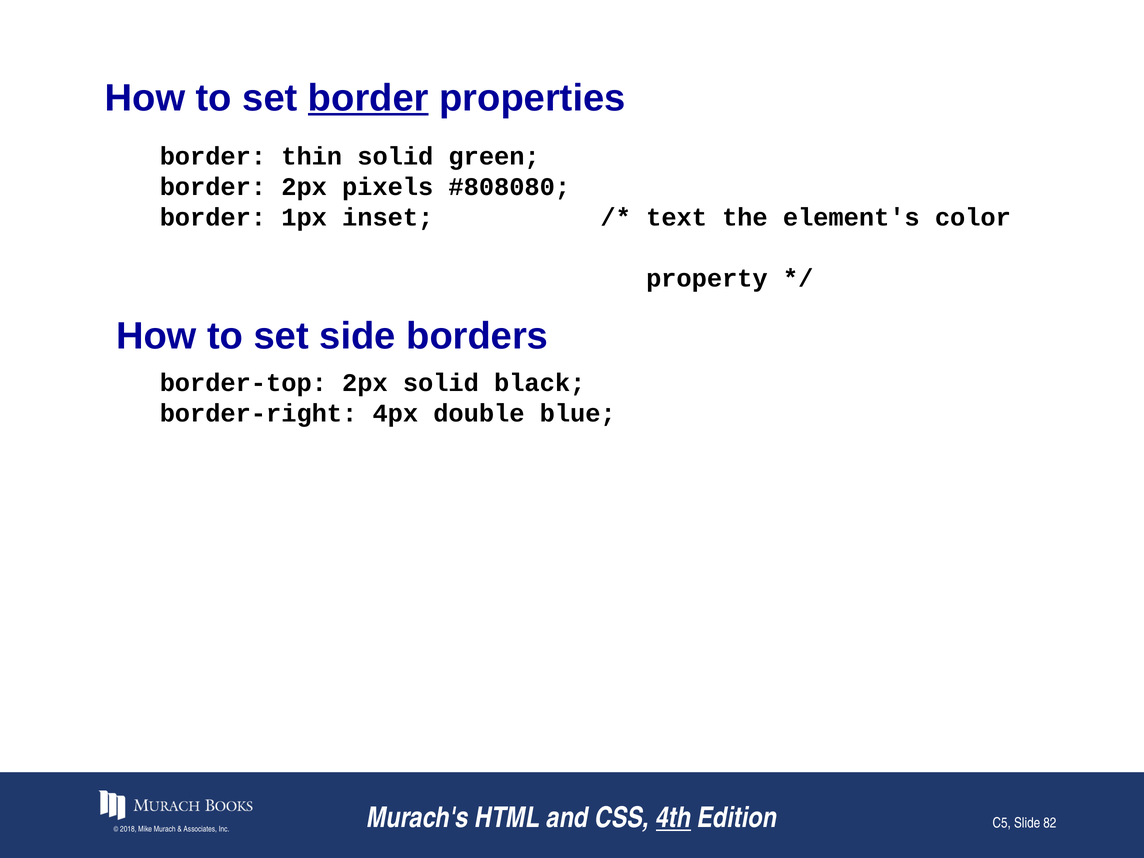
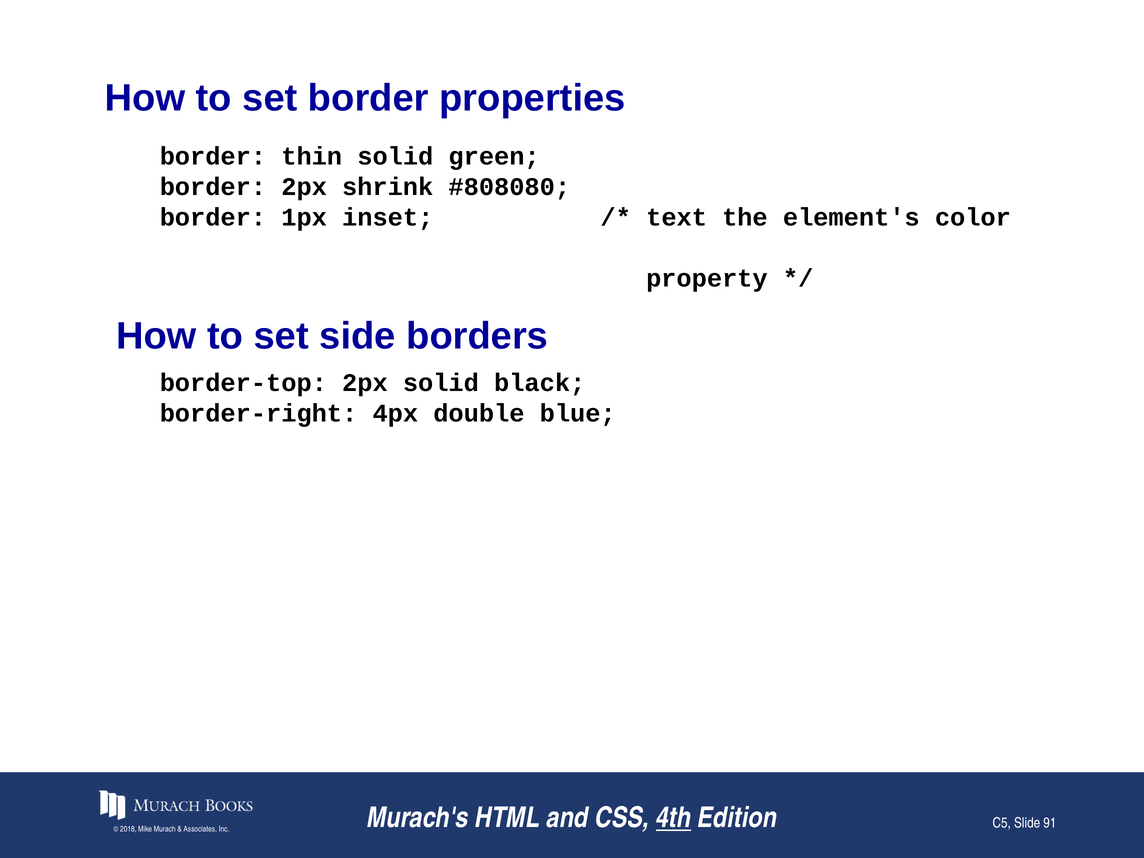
border underline: present -> none (368, 98)
pixels: pixels -> shrink (388, 187)
82: 82 -> 91 (1050, 823)
